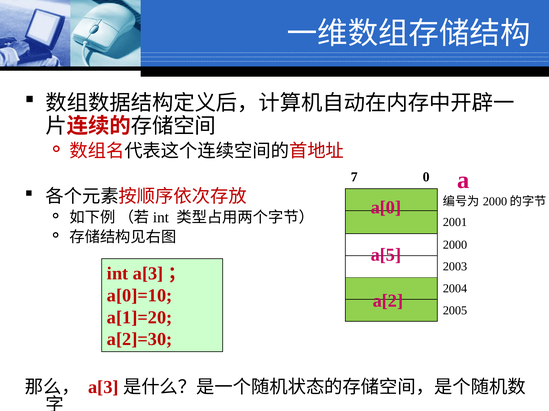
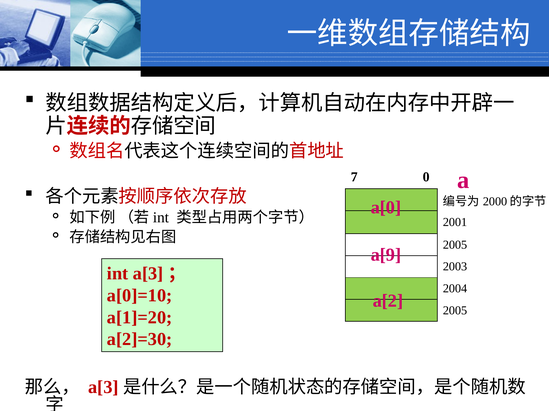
2000: 2000 -> 2005 (455, 245)
a[5: a[5 -> a[9 (386, 255)
